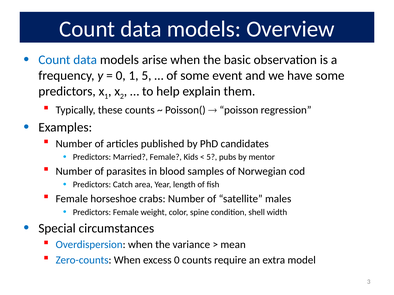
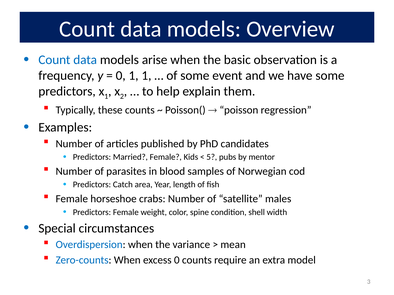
1 5: 5 -> 1 (146, 76)
